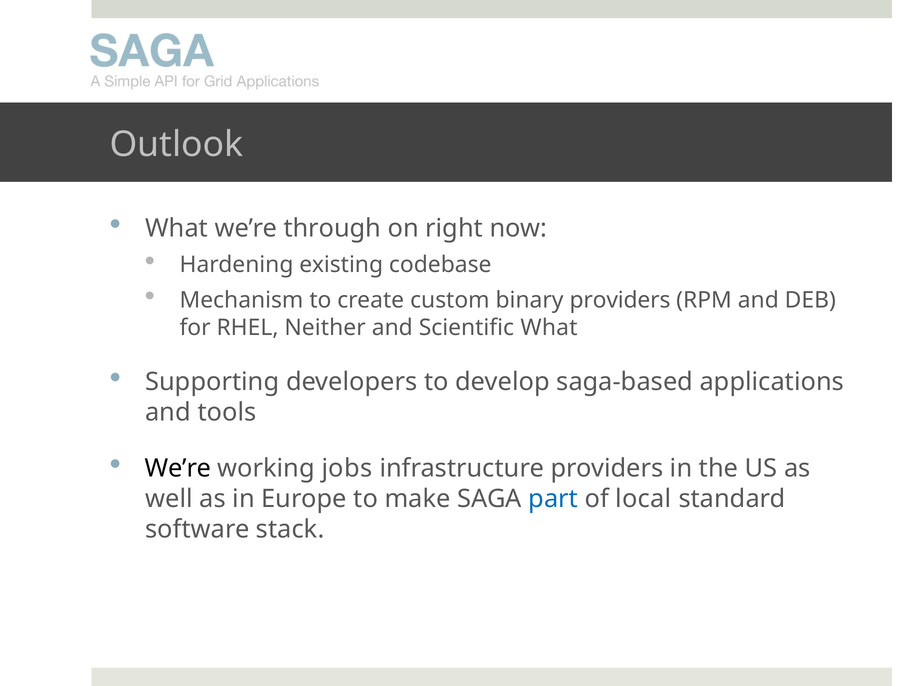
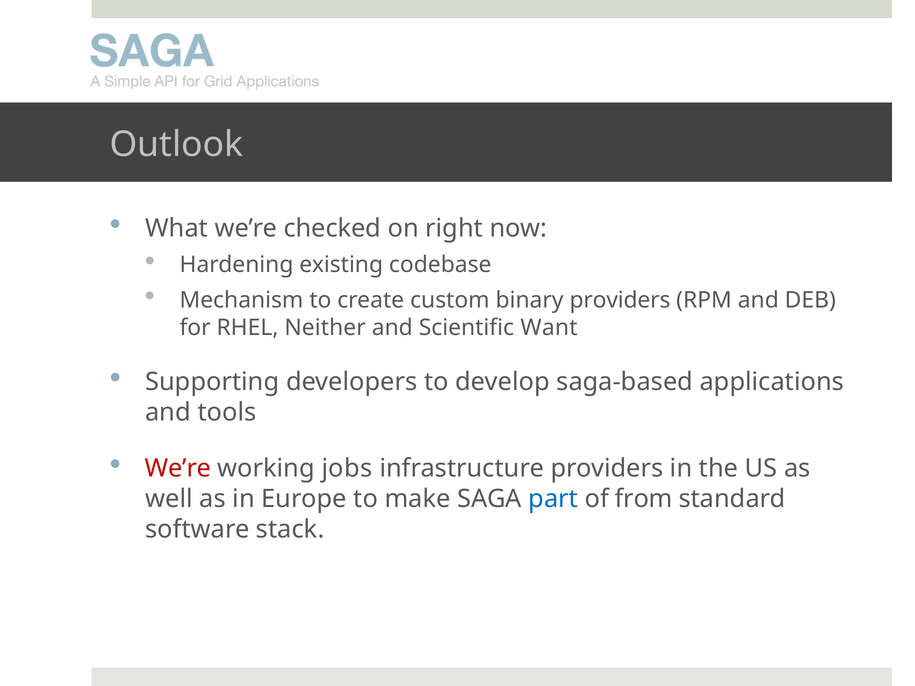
through: through -> checked (332, 229)
Scientific What: What -> Want (549, 328)
We’re colour: black -> red (178, 469)
local: local -> from (644, 499)
